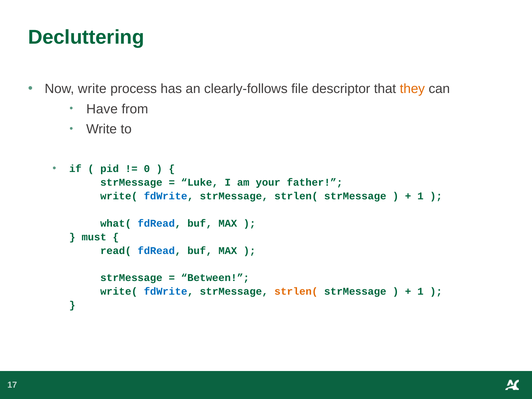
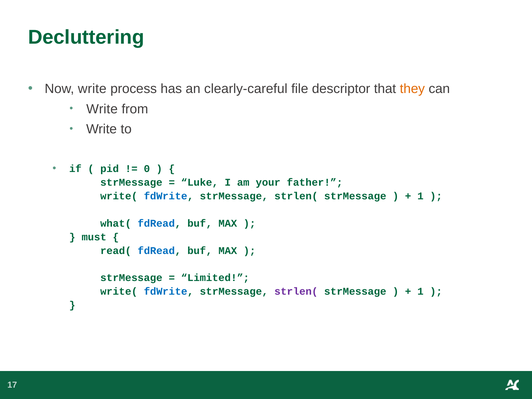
clearly-follows: clearly-follows -> clearly-careful (246, 89)
Have: Have -> Write (102, 109)
Between: Between -> Limited (215, 278)
strlen( colour: orange -> purple (296, 292)
